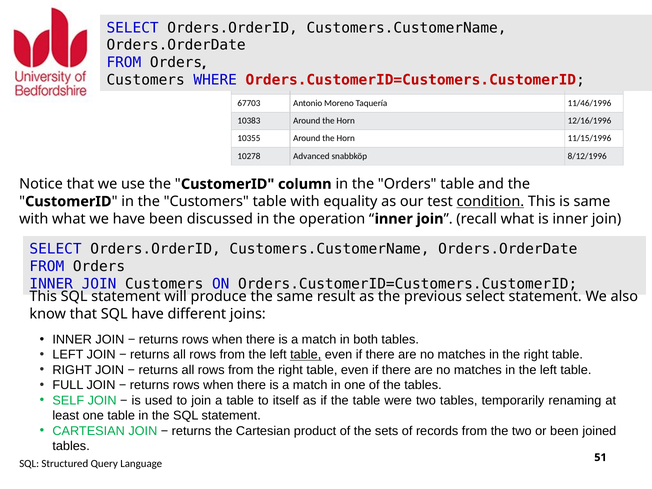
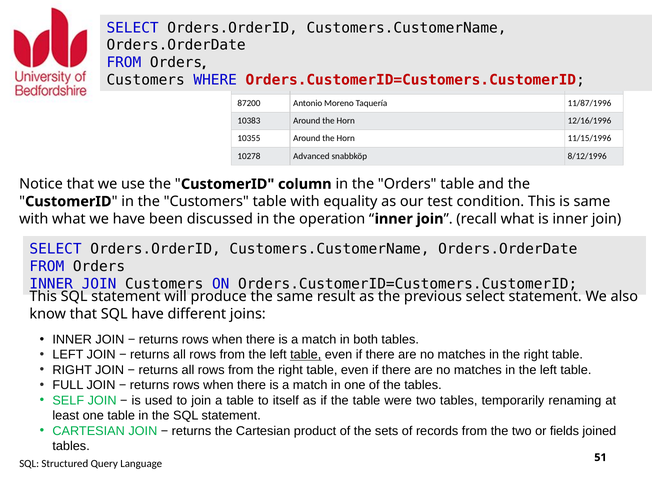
67703: 67703 -> 87200 (249, 103)
11/46/1996: 11/46/1996 -> 11/87/1996 (590, 103)
condition underline: present -> none (490, 201)
or been: been -> fields (564, 431)
